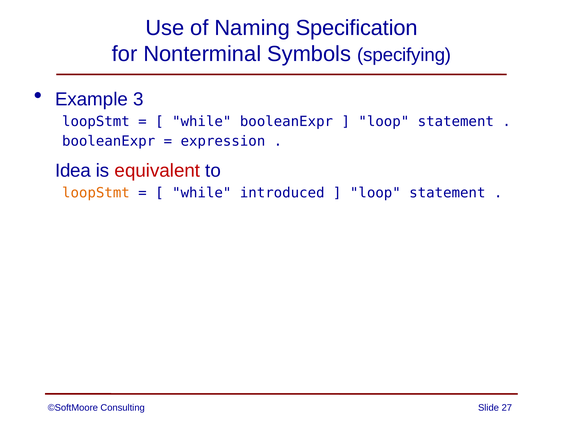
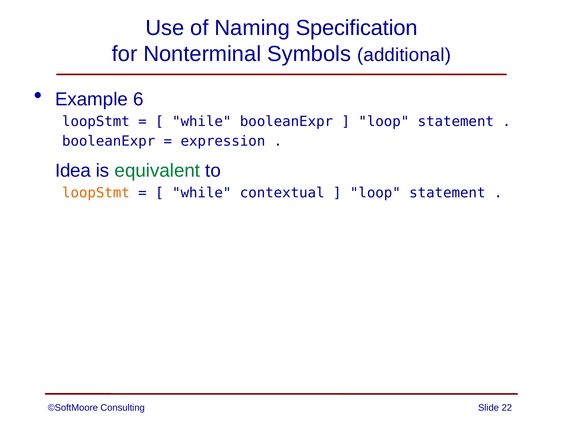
specifying: specifying -> additional (404, 55)
3: 3 -> 6 (138, 99)
equivalent colour: red -> green (157, 171)
introduced: introduced -> contextual (282, 193)
27: 27 -> 22 (507, 408)
